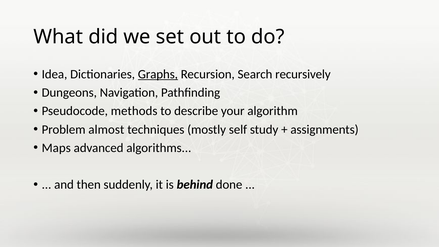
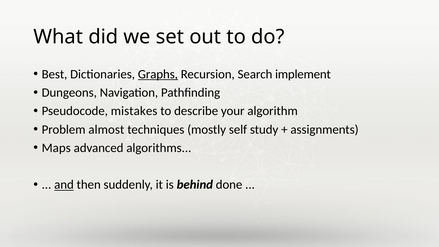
Idea: Idea -> Best (55, 74)
recursively: recursively -> implement (303, 74)
methods: methods -> mistakes (134, 111)
and underline: none -> present (64, 185)
